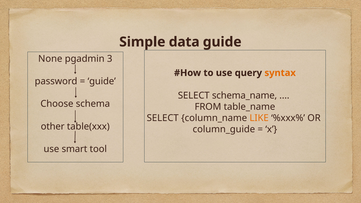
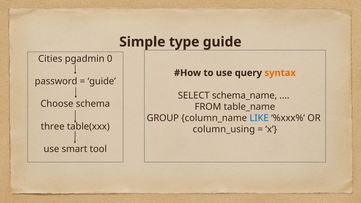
data: data -> type (184, 42)
None: None -> Cities (50, 59)
3: 3 -> 0 (110, 59)
SELECT: SELECT -> GROUP (163, 118)
LIKE colour: orange -> blue (259, 118)
other: other -> three (53, 126)
column_guide: column_guide -> column_using (224, 129)
